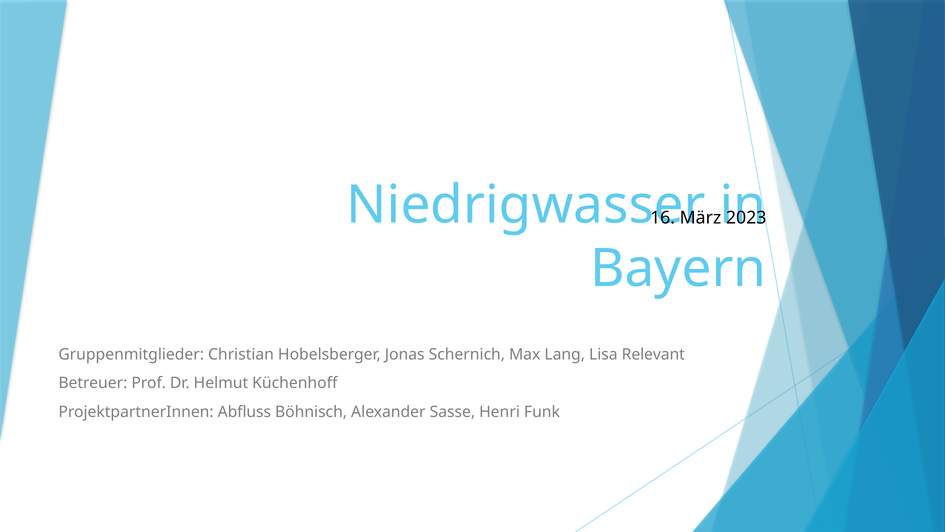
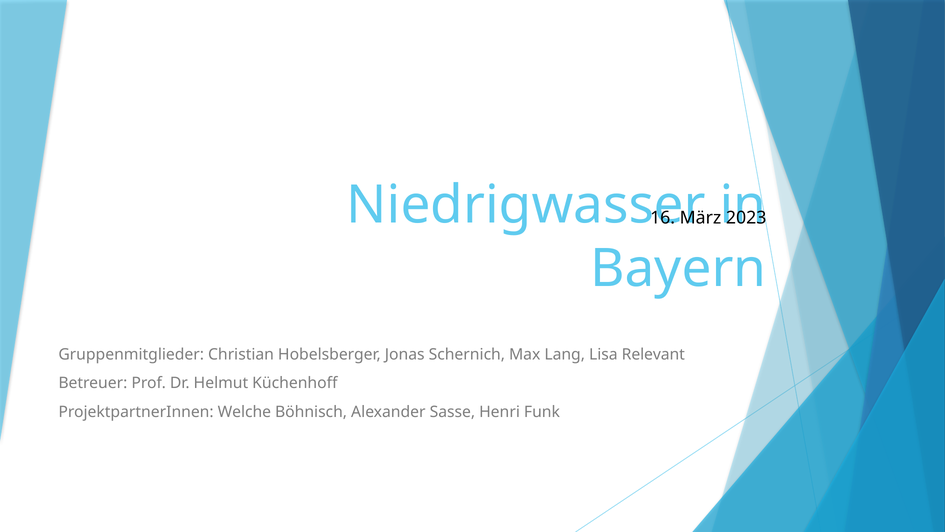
Abfluss: Abfluss -> Welche (244, 412)
